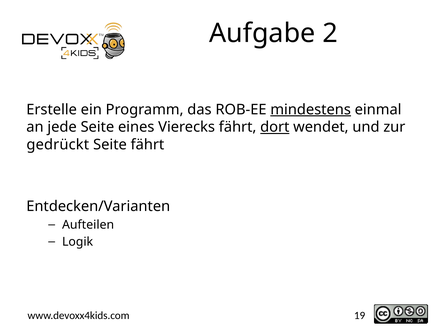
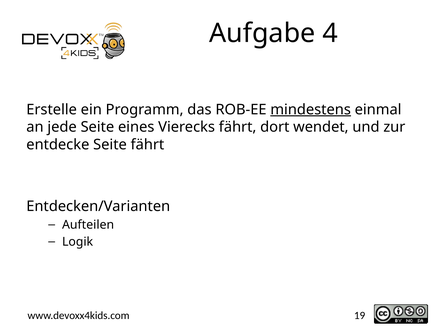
2: 2 -> 4 (330, 33)
dort underline: present -> none (275, 127)
gedrückt: gedrückt -> entdecke (58, 145)
